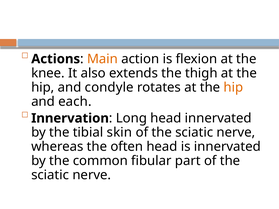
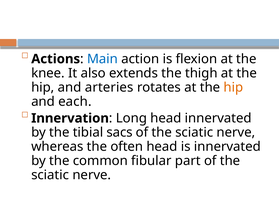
Main colour: orange -> blue (102, 59)
condyle: condyle -> arteries (109, 87)
skin: skin -> sacs (120, 133)
